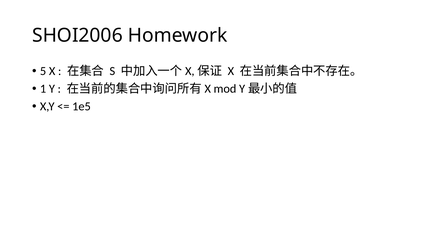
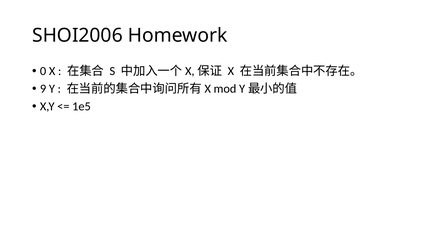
5: 5 -> 0 (43, 71)
1: 1 -> 9 (43, 89)
